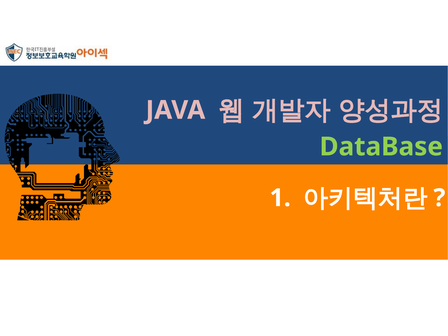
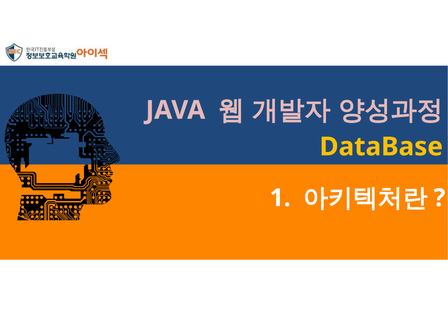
DataBase colour: light green -> yellow (381, 147)
